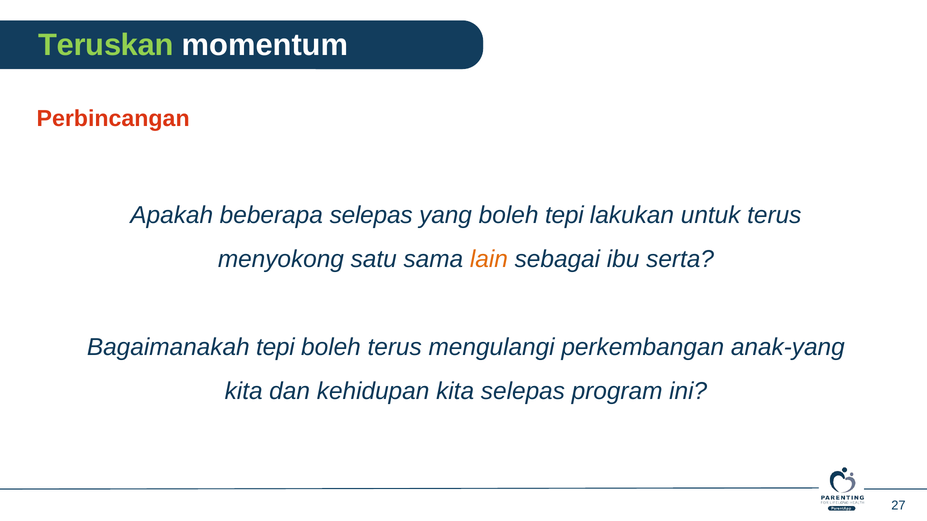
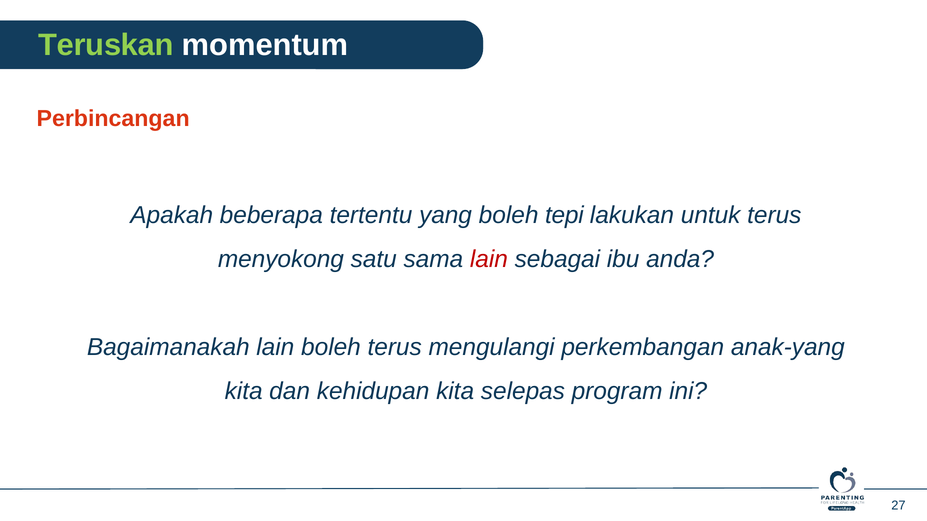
beberapa selepas: selepas -> tertentu (371, 216)
lain colour: orange -> red (489, 260)
serta: serta -> anda (680, 260)
Bagaimanakah tepi: tepi -> lain (275, 348)
